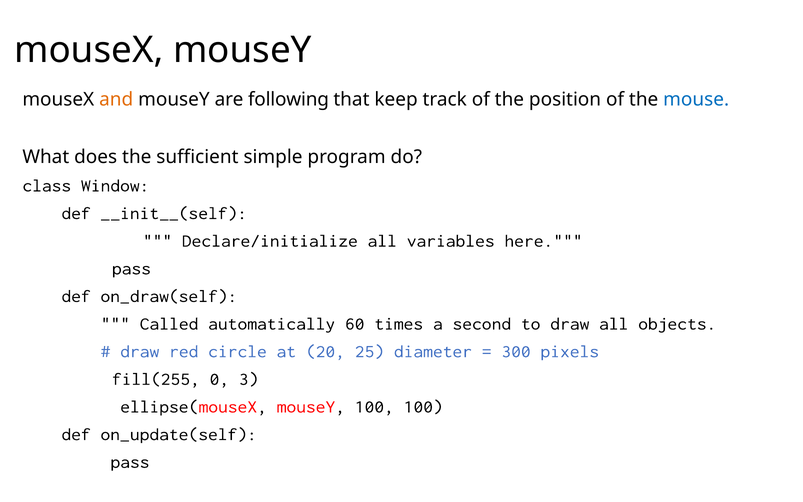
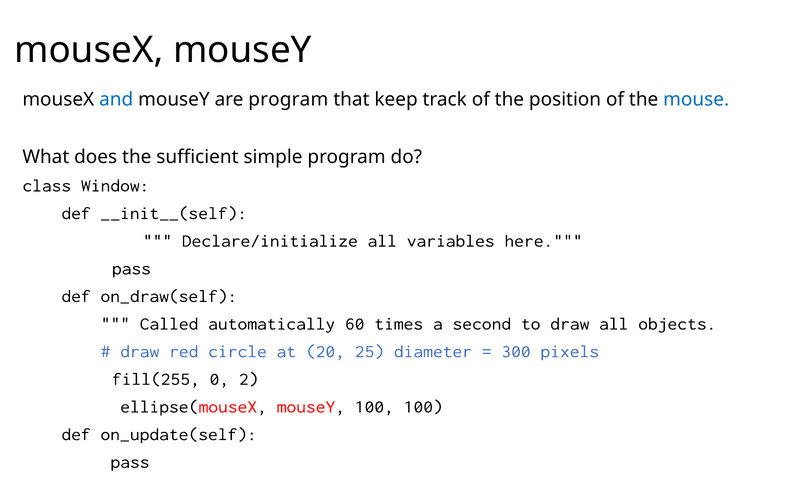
and colour: orange -> blue (116, 99)
are following: following -> program (288, 99)
3: 3 -> 2 (249, 379)
